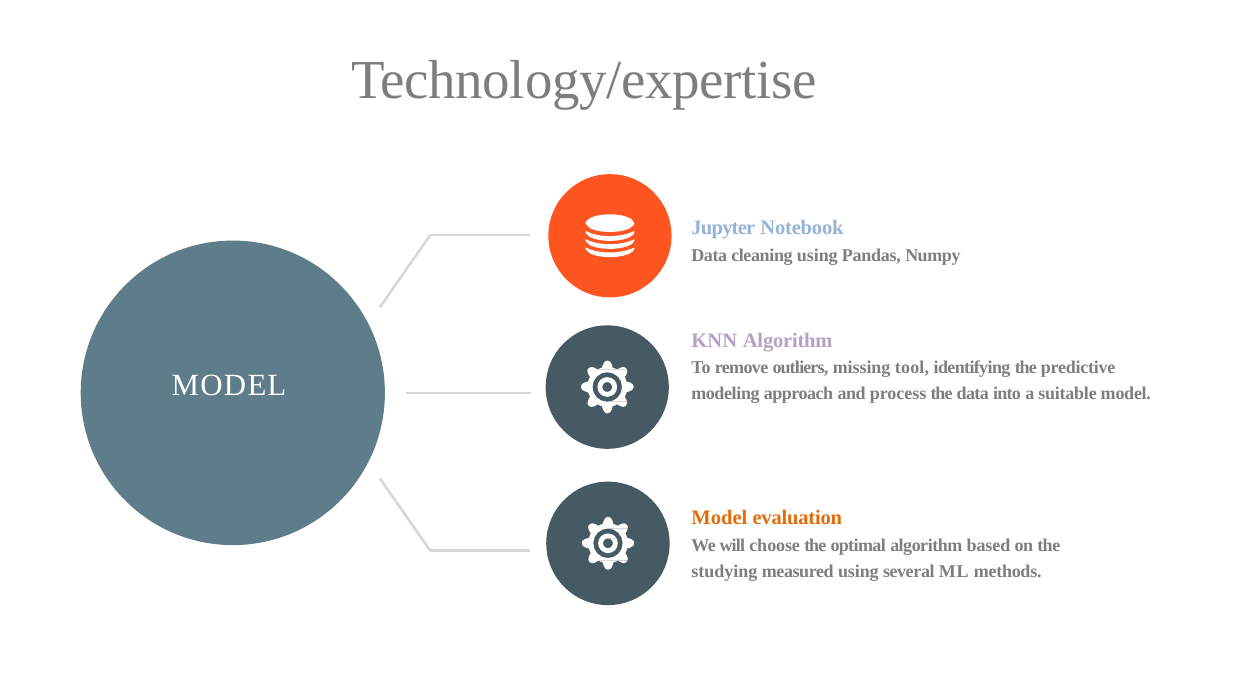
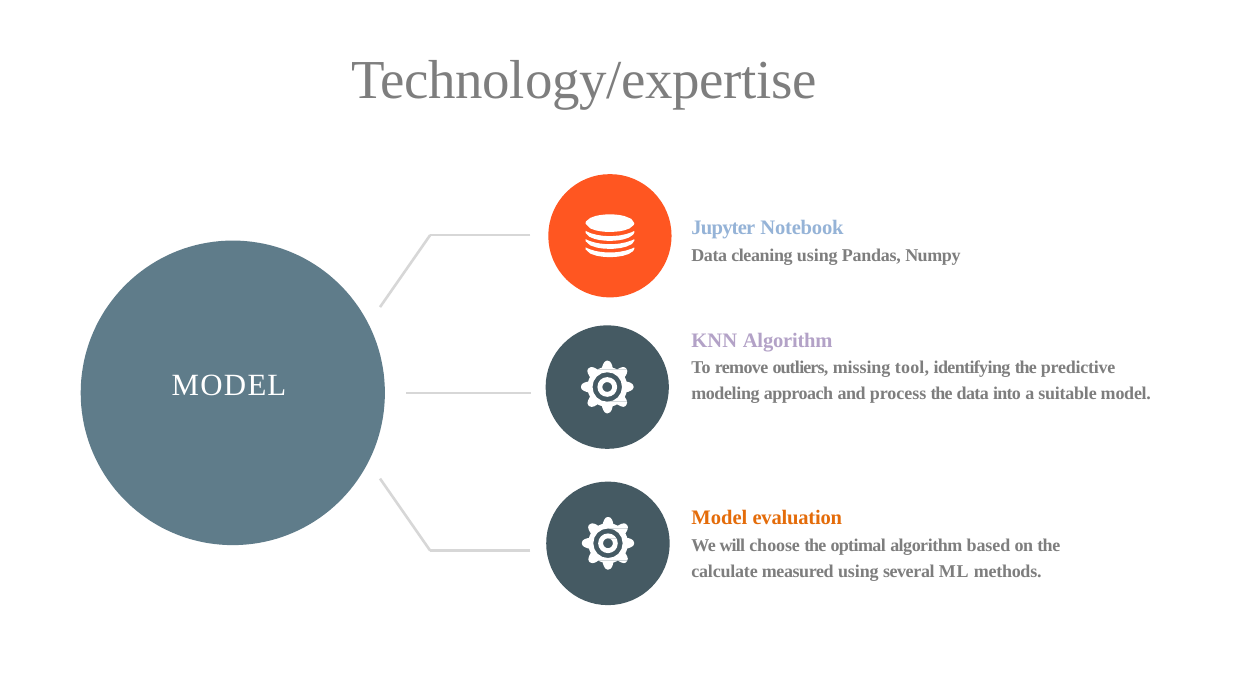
studying: studying -> calculate (725, 571)
